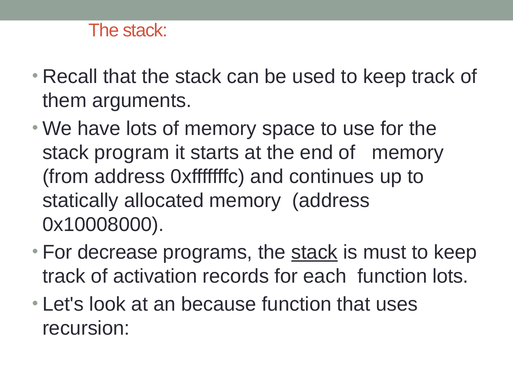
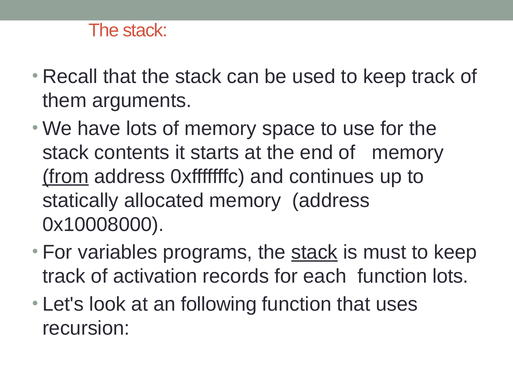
program: program -> contents (132, 152)
from underline: none -> present (66, 176)
decrease: decrease -> variables (118, 252)
because: because -> following (219, 304)
